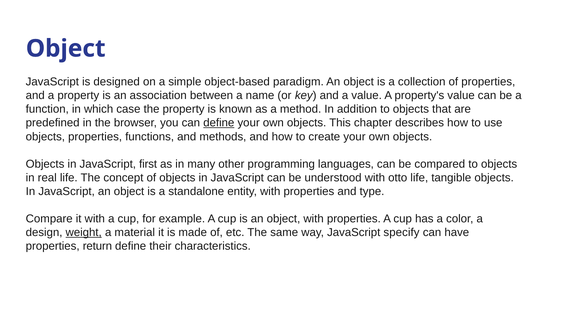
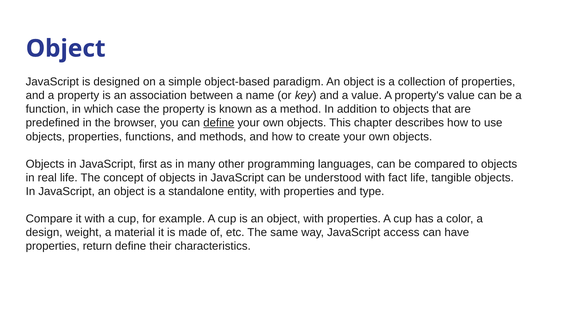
otto: otto -> fact (398, 177)
weight underline: present -> none (84, 232)
specify: specify -> access (402, 232)
